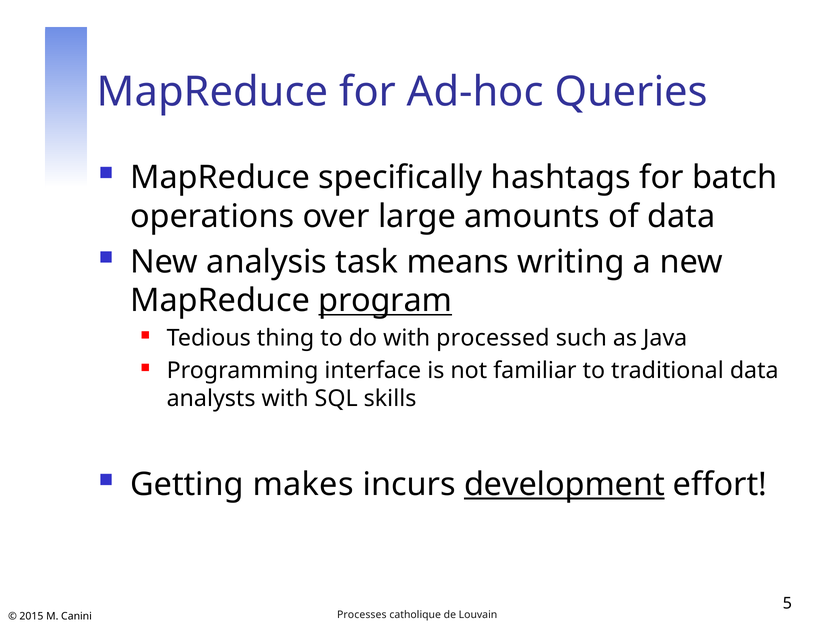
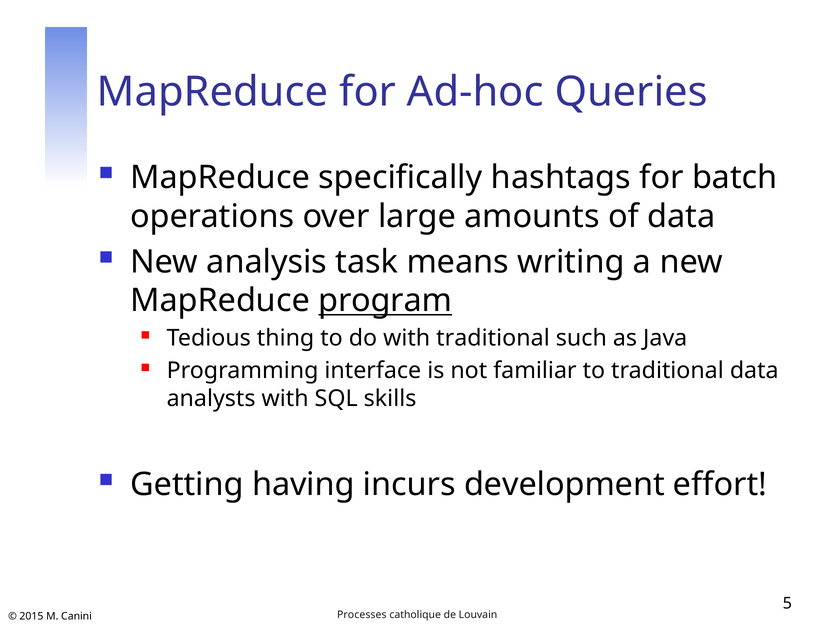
with processed: processed -> traditional (493, 338)
makes: makes -> having (303, 485)
development underline: present -> none (564, 485)
